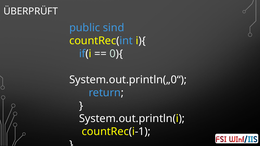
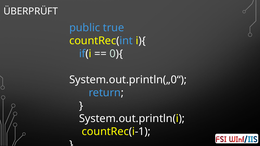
sind: sind -> true (114, 28)
